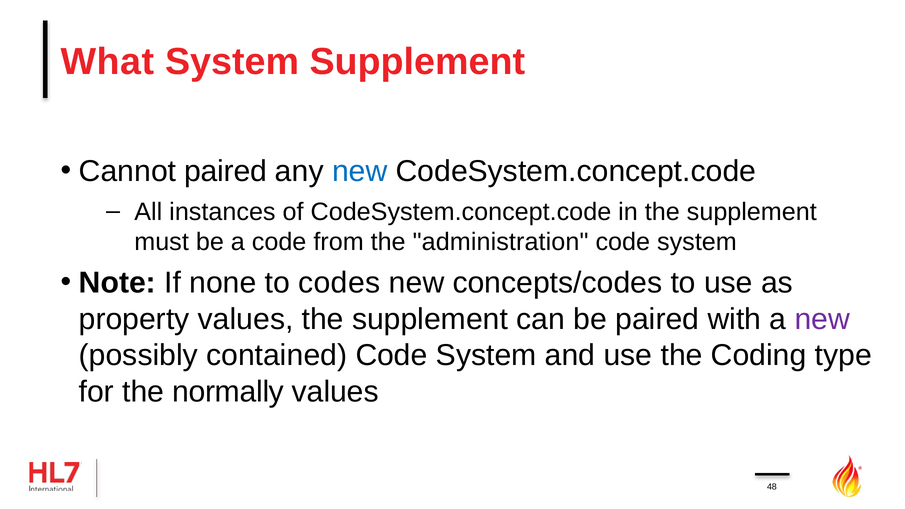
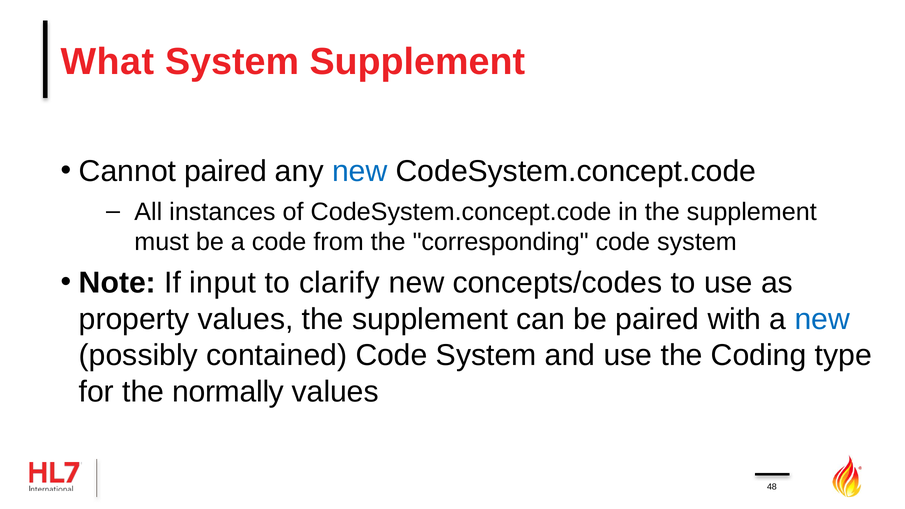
administration: administration -> corresponding (501, 242)
none: none -> input (223, 283)
codes: codes -> clarify (339, 283)
new colour: purple -> blue (822, 319)
